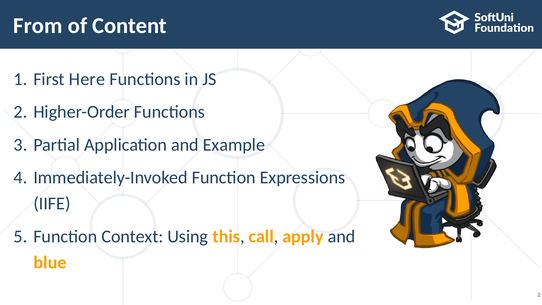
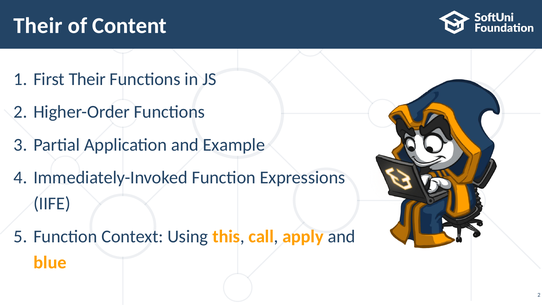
From: From -> Their (38, 26)
First Here: Here -> Their (87, 79)
